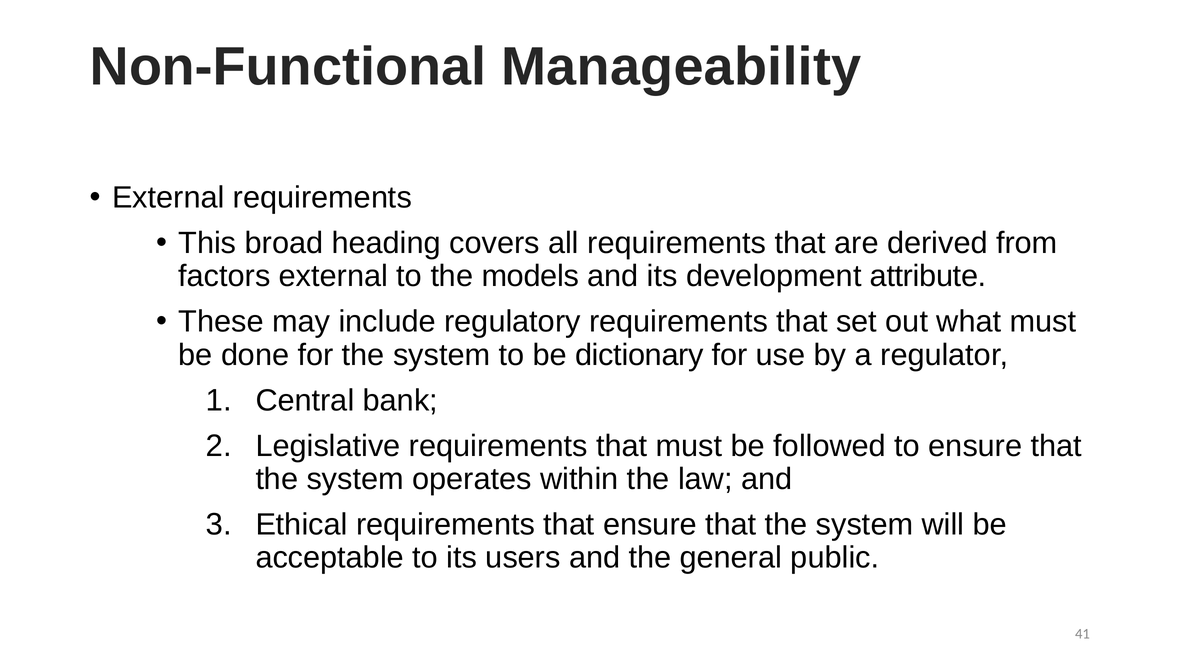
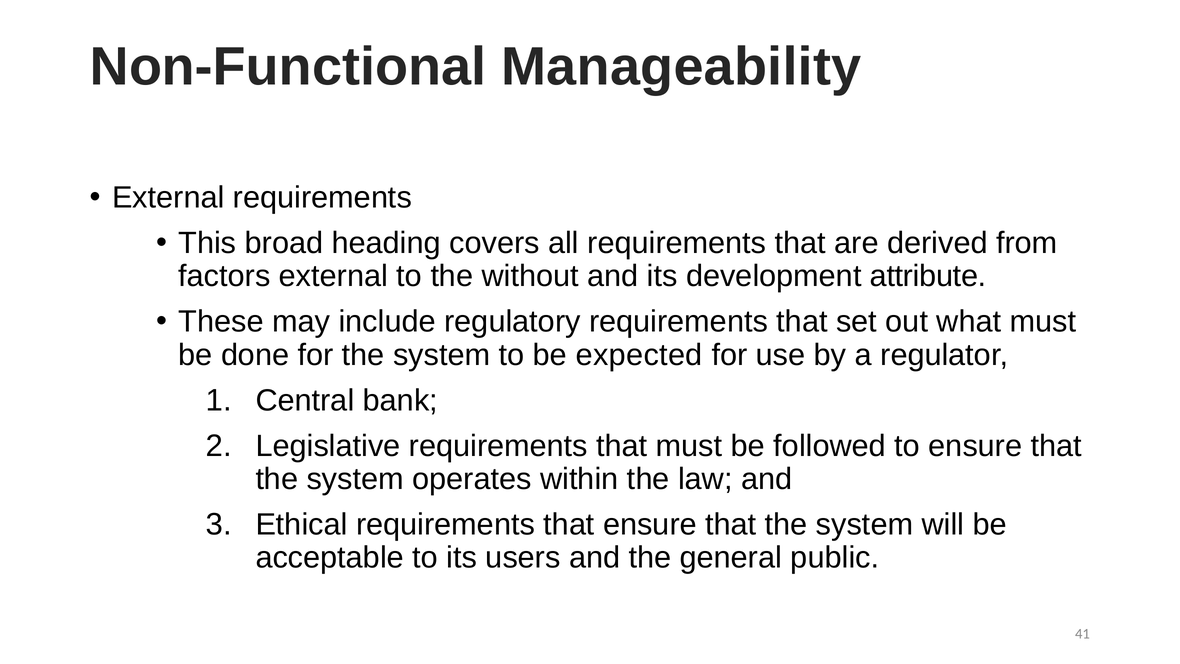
models: models -> without (530, 276)
dictionary: dictionary -> expected (639, 355)
